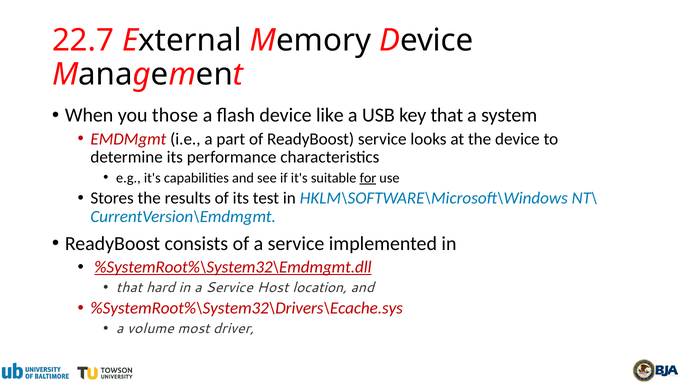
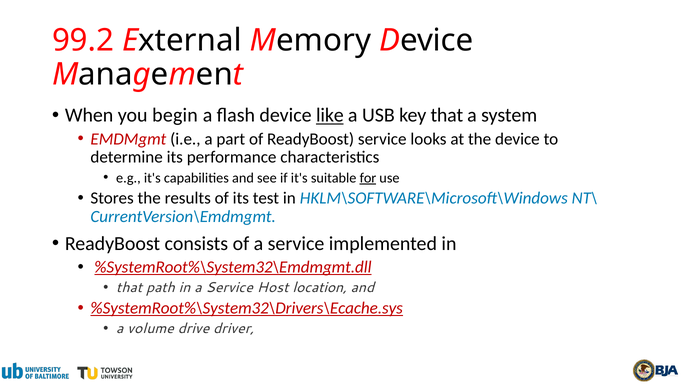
22.7: 22.7 -> 99.2 (83, 40)
those: those -> begin (175, 115)
like underline: none -> present (330, 115)
hard: hard -> path (160, 288)
%SystemRoot%\System32\Drivers\Ecache.sys underline: none -> present (247, 308)
most: most -> drive (194, 329)
